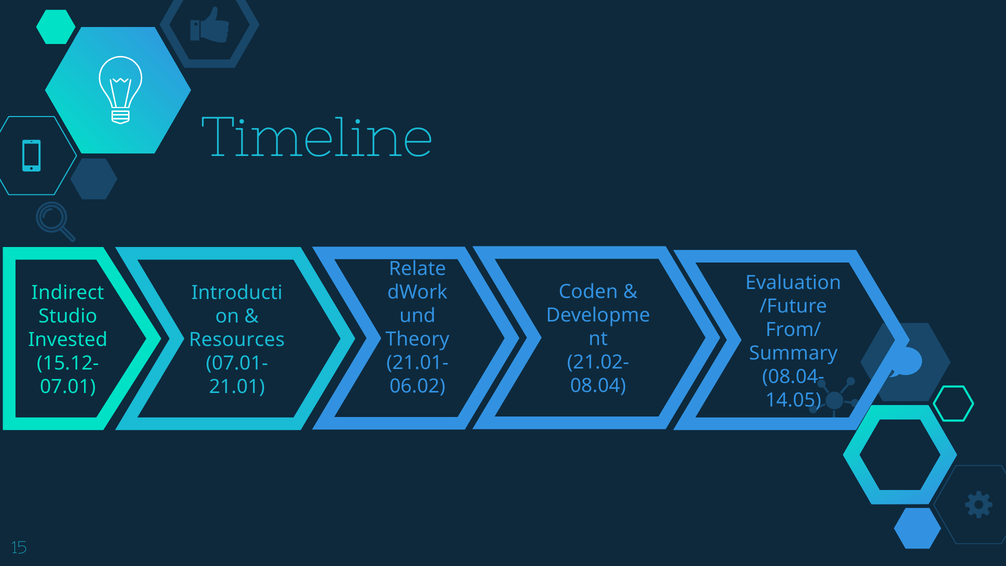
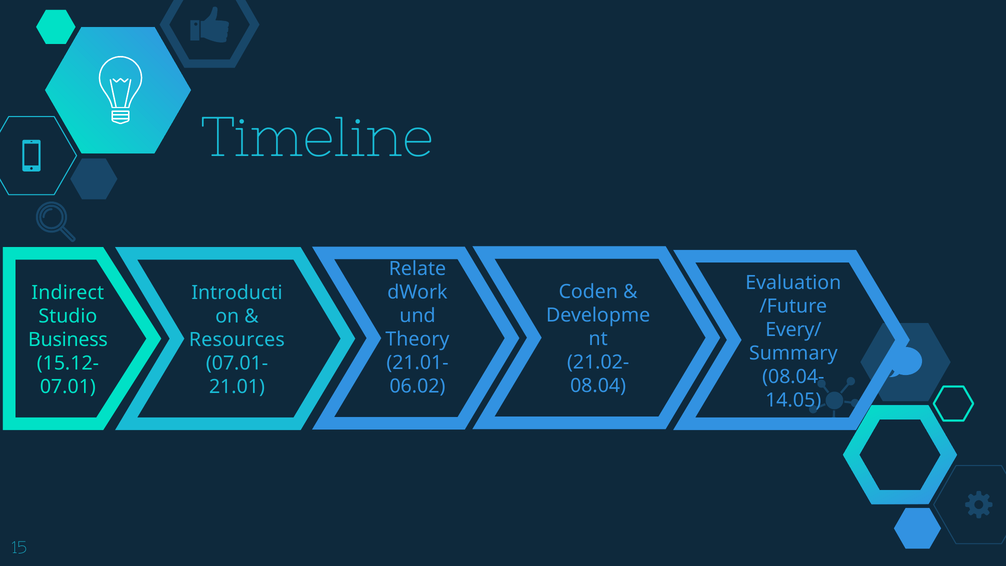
From/: From/ -> Every/ (793, 330)
Invested: Invested -> Business (68, 340)
